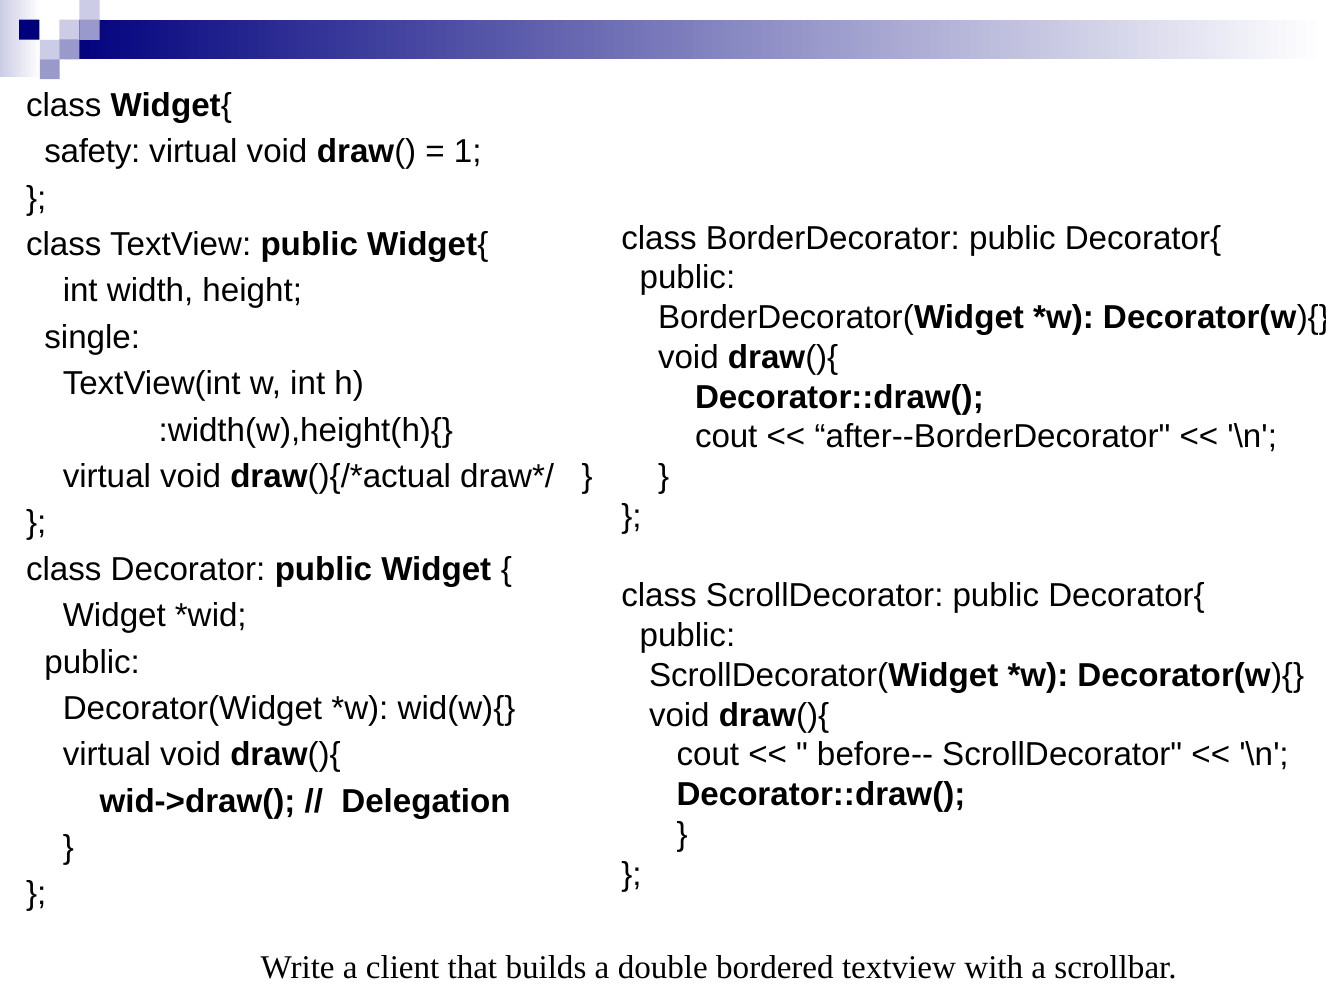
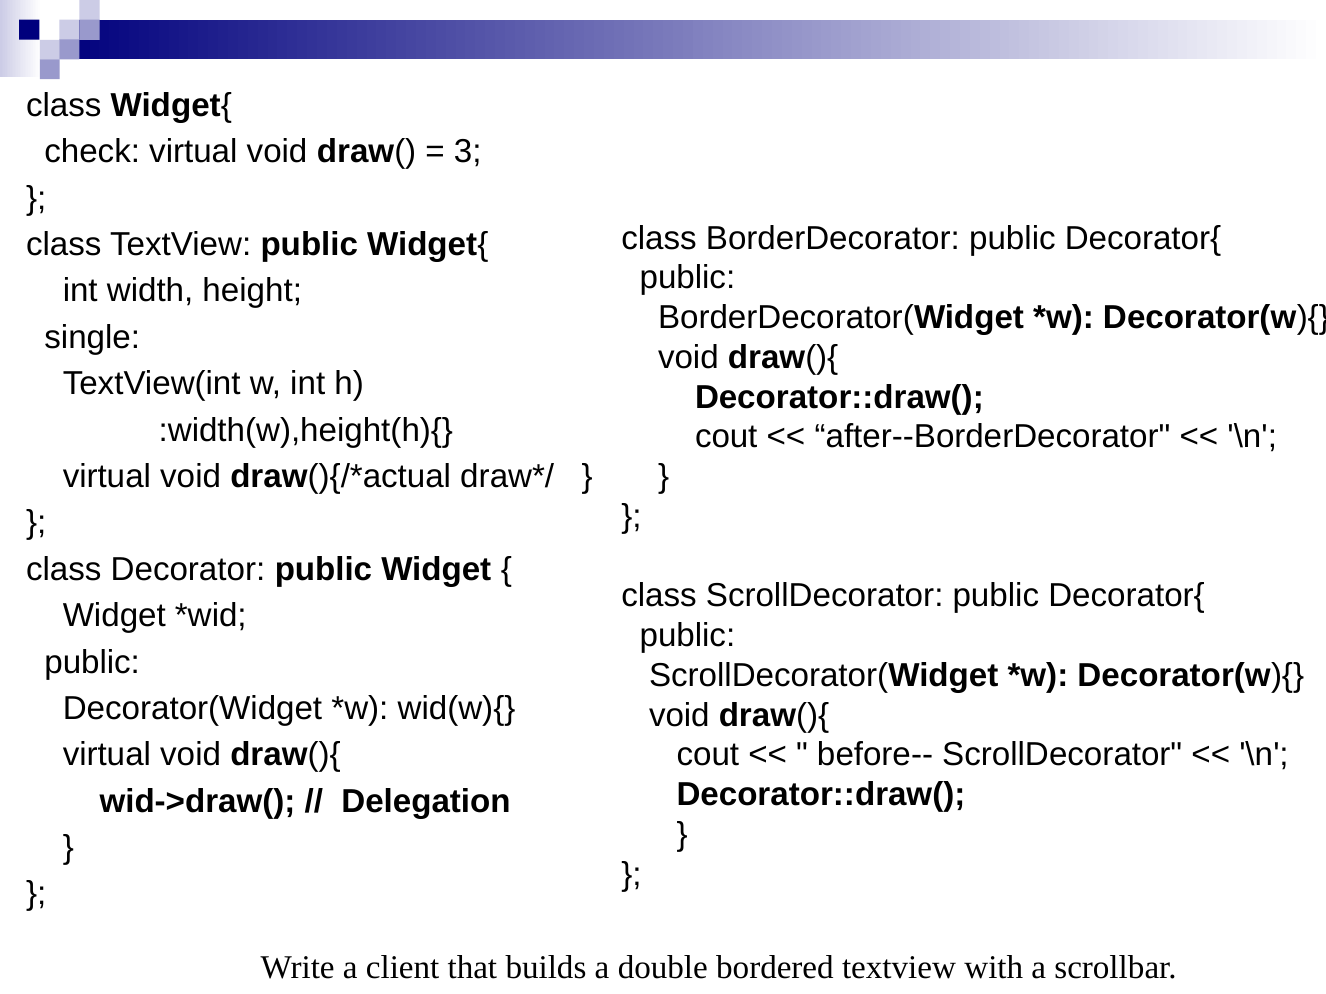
safety: safety -> check (92, 152)
1: 1 -> 3 (468, 152)
